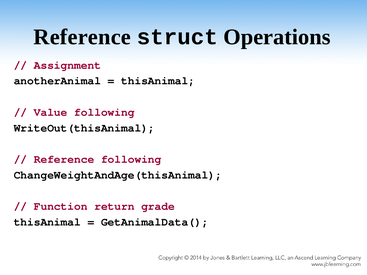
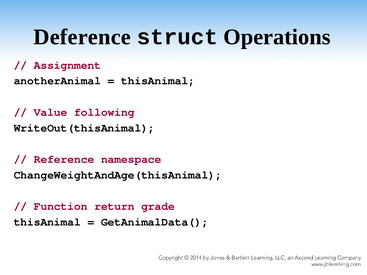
Reference: Reference -> Deference (82, 37)
Reference following: following -> namespace (131, 159)
